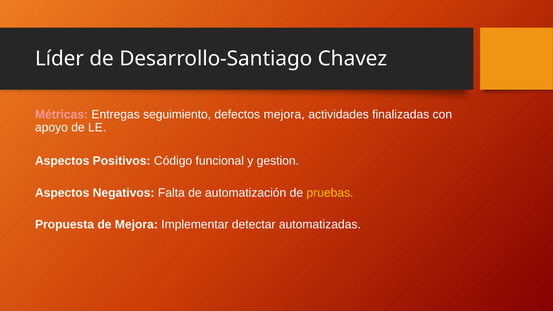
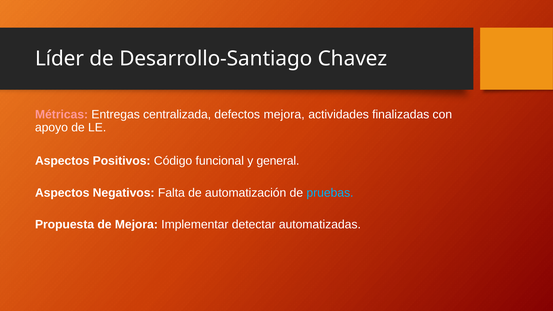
seguimiento: seguimiento -> centralizada (177, 115)
gestion: gestion -> general (278, 161)
pruebas colour: yellow -> light blue (330, 193)
